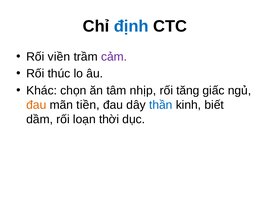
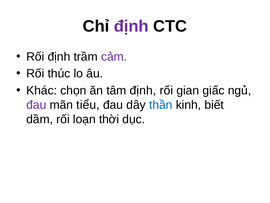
định colour: blue -> purple (131, 26)
Rối viền: viền -> định (59, 57)
tâm nhịp: nhịp -> định (143, 90)
tăng: tăng -> gian (188, 90)
đau colour: orange -> purple (36, 105)
tiền: tiền -> tiểu (88, 105)
